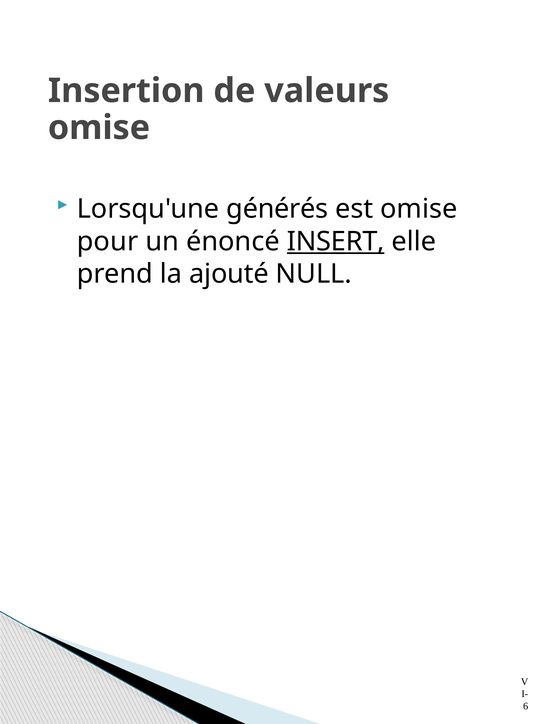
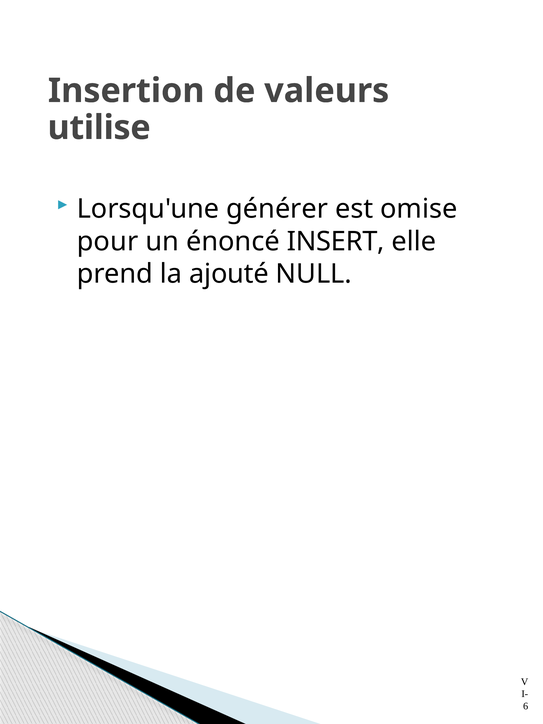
omise: omise -> utilise (99, 128)
générés: générés -> générer (277, 209)
INSERT underline: present -> none (336, 241)
